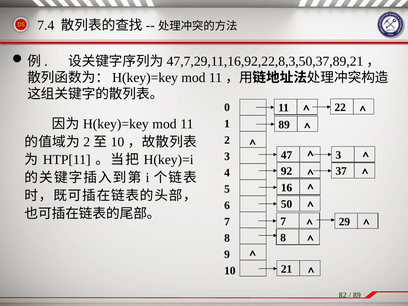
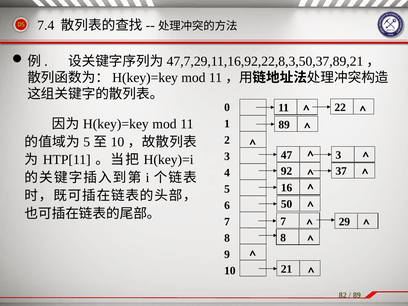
2: 2 -> 5 (87, 142)
